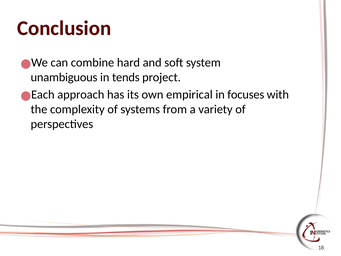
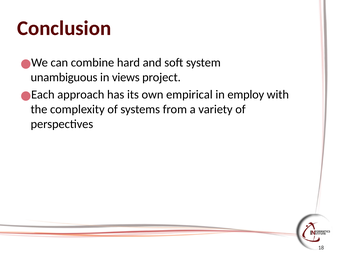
tends: tends -> views (126, 77)
focuses: focuses -> employ (246, 95)
